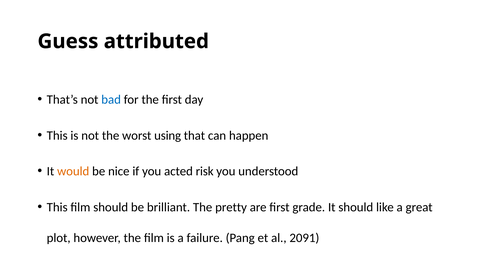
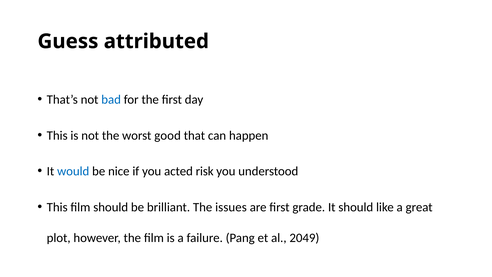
using: using -> good (168, 135)
would colour: orange -> blue (73, 171)
pretty: pretty -> issues (231, 207)
2091: 2091 -> 2049 (304, 238)
